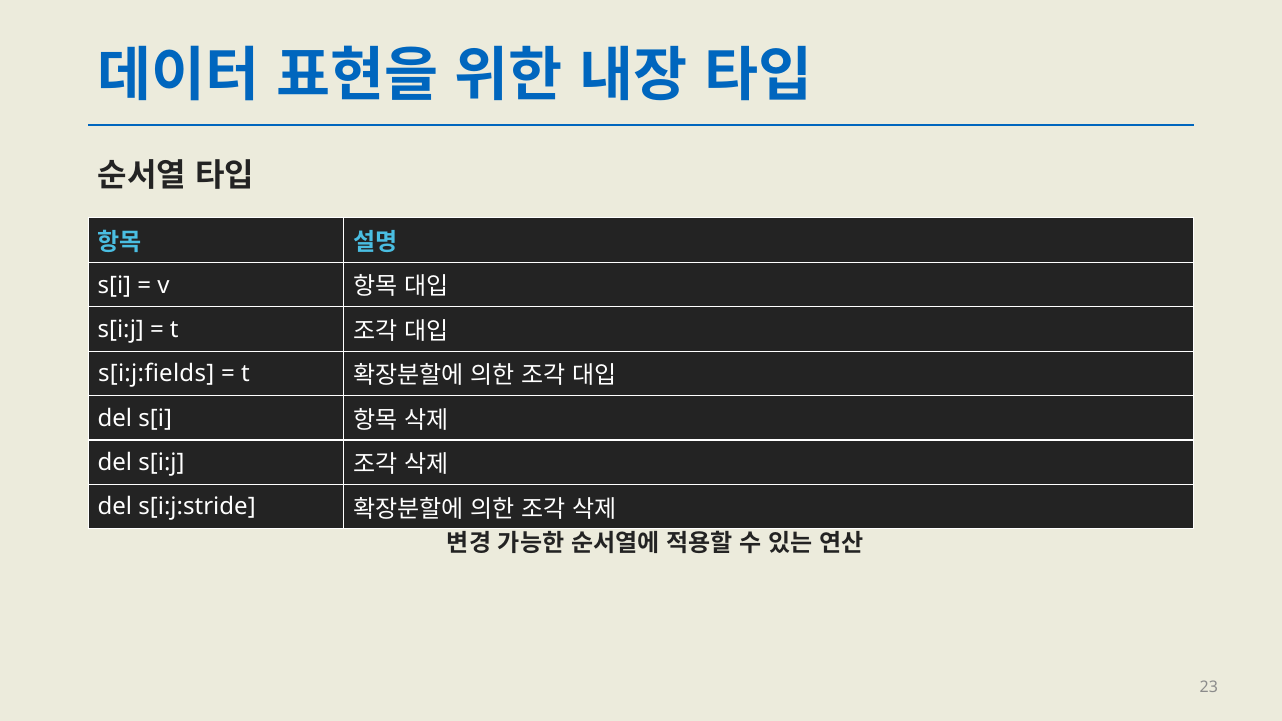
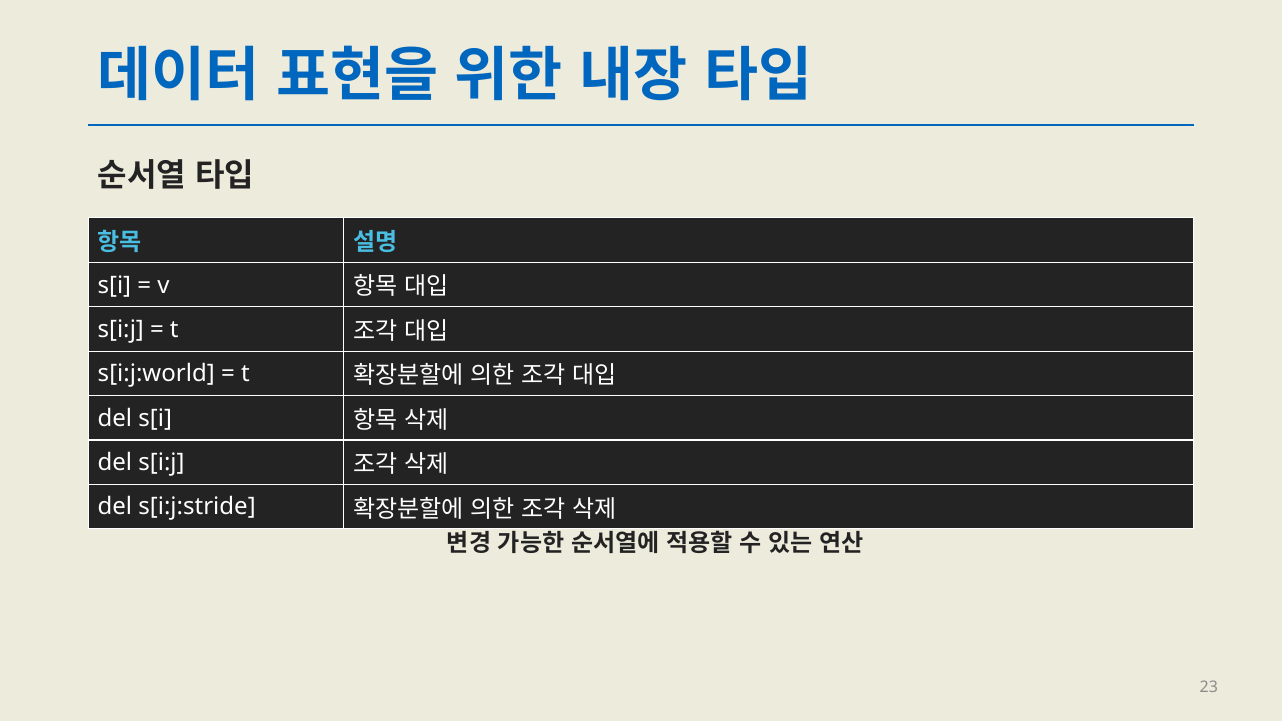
s[i:j:fields: s[i:j:fields -> s[i:j:world (156, 374)
